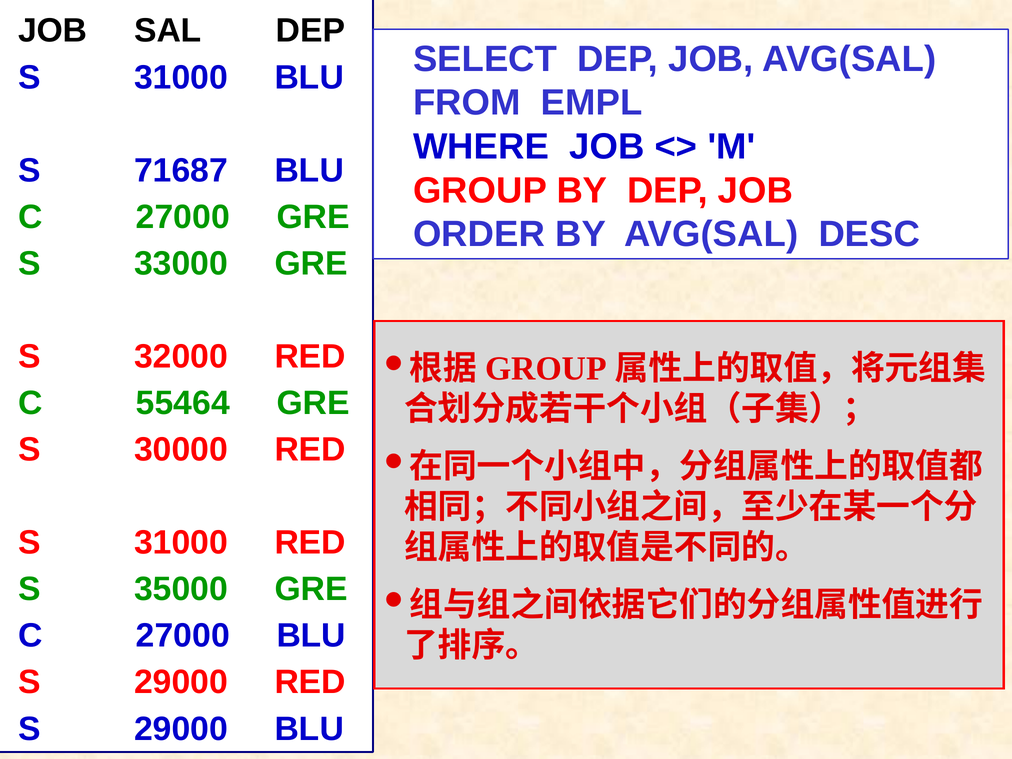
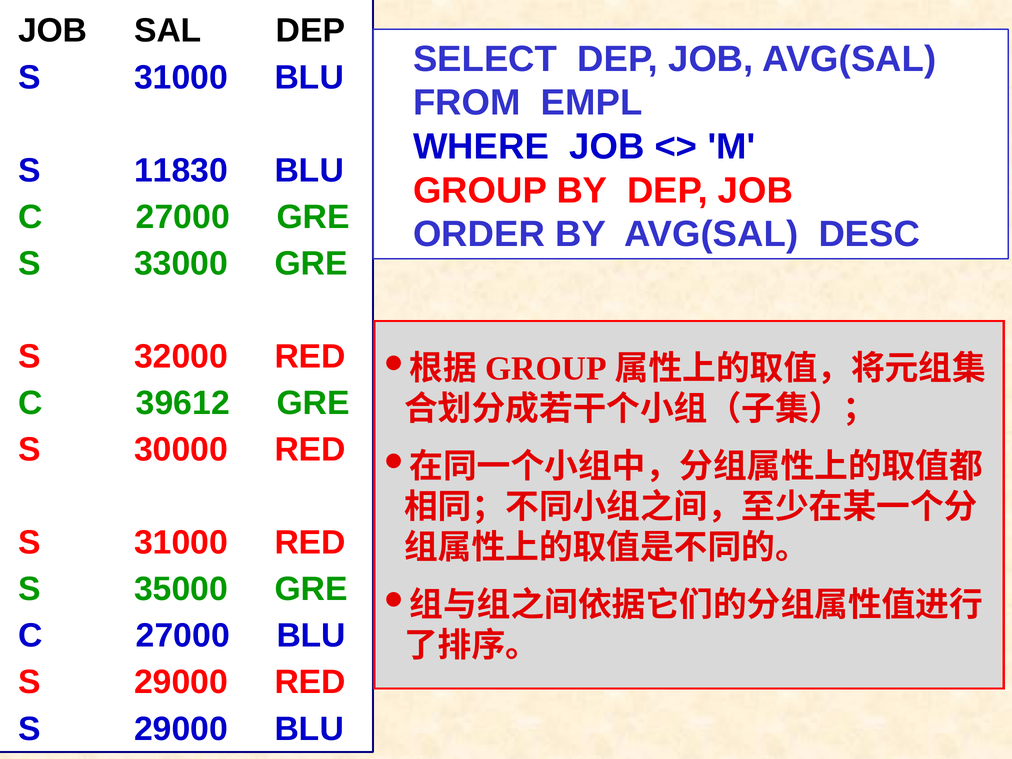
71687: 71687 -> 11830 (181, 170)
55464: 55464 -> 39612 (183, 403)
